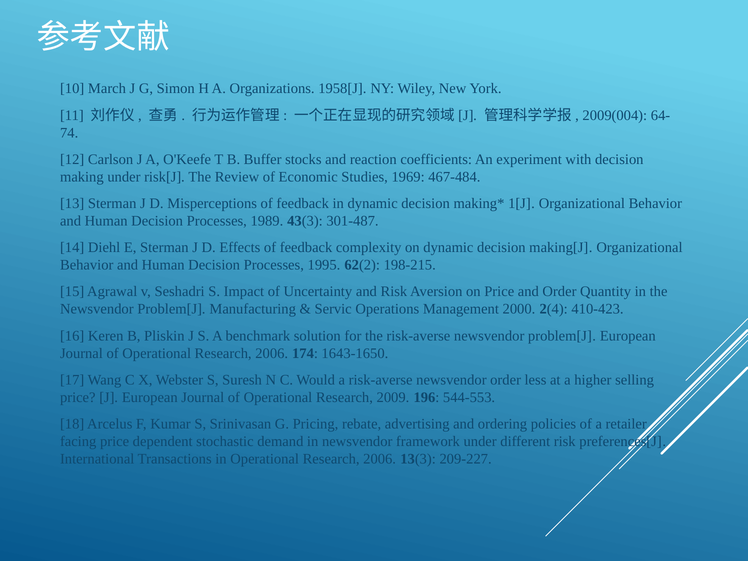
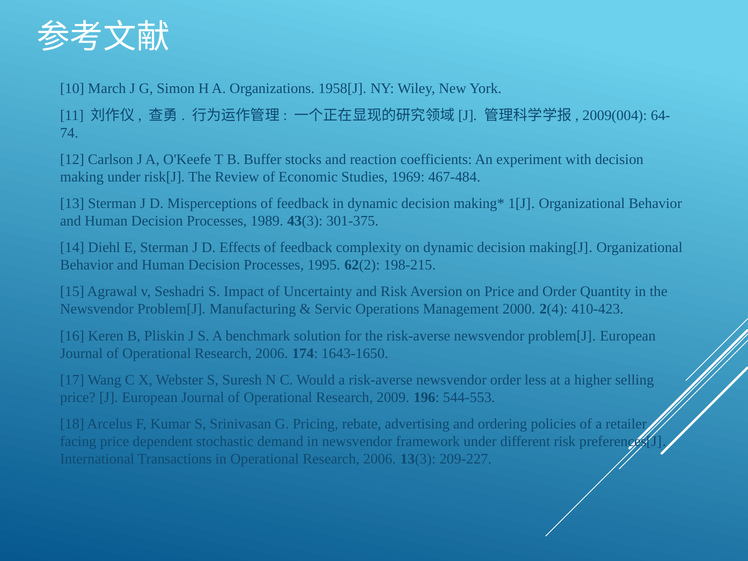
301-487: 301-487 -> 301-375 (353, 221)
